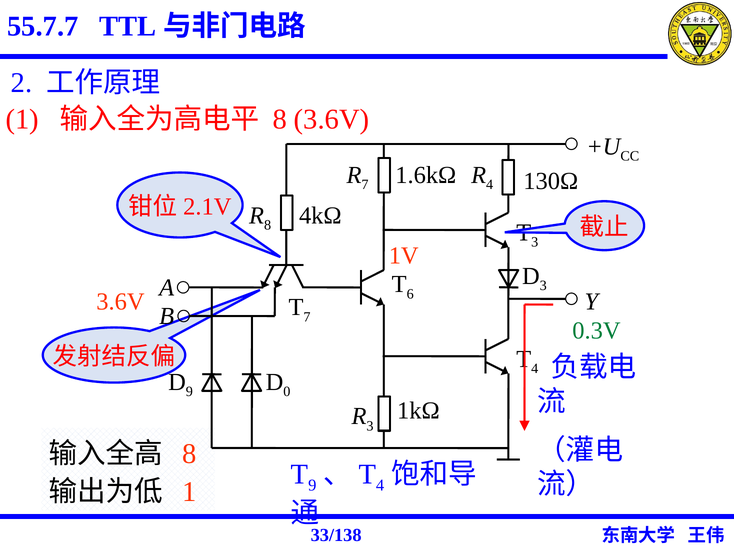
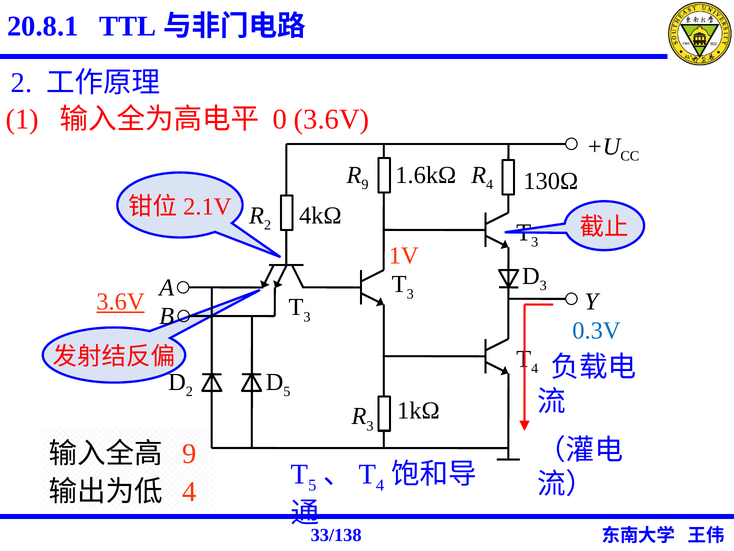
55.7.7: 55.7.7 -> 20.8.1 (43, 26)
8: 8 -> 0 (280, 119)
7: 7 -> 9 (365, 185)
8: 8 -> 2 (268, 225)
6: 6 -> 3 (410, 294)
3.6V underline: none -> present (120, 302)
7: 7 -> 3 (307, 317)
0.3V colour: green -> blue (596, 330)
9: 9 -> 2 (189, 391)
0: 0 -> 5 (287, 391)
8: 8 -> 9 (189, 454)
9: 9 -> 5 (312, 485)
1: 1 -> 4 (189, 491)
